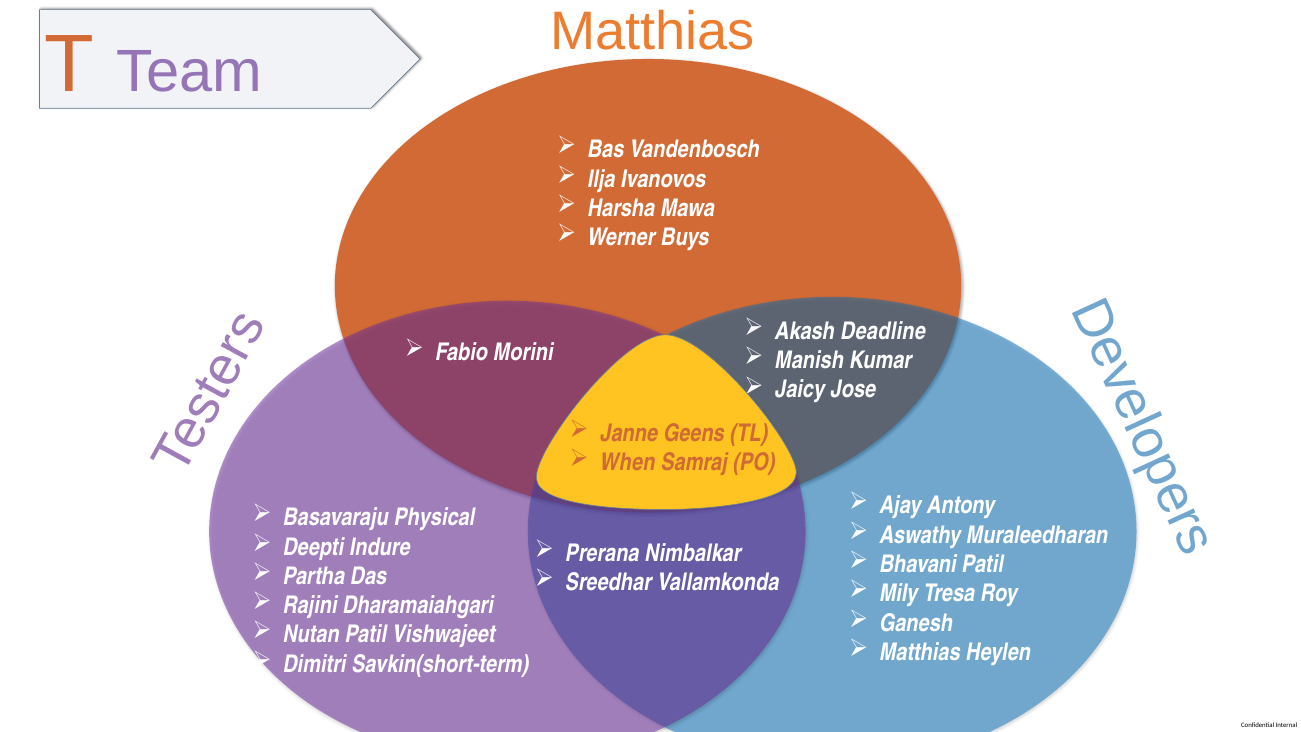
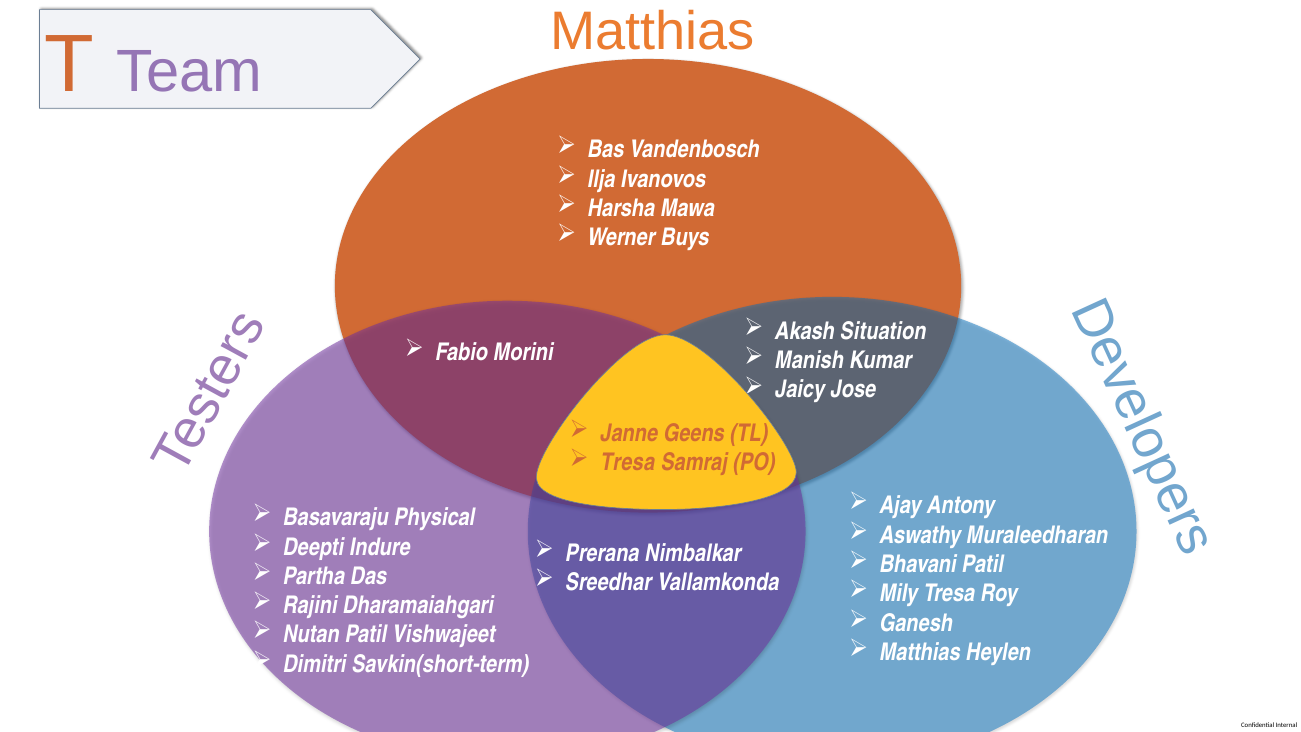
Deadline: Deadline -> Situation (883, 331)
When: When -> Tresa (628, 462)
